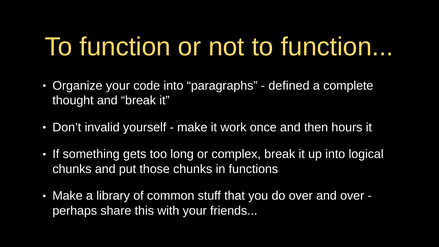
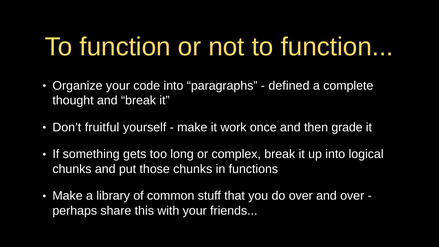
invalid: invalid -> fruitful (102, 127)
hours: hours -> grade (347, 127)
